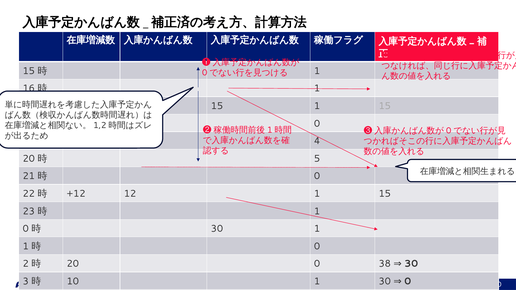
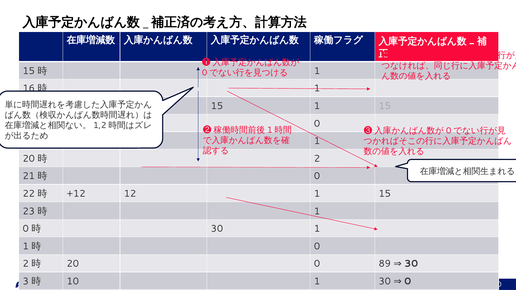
4: 4 -> 1 (317, 141)
5: 5 -> 2 (317, 159)
38: 38 -> 89 (385, 264)
